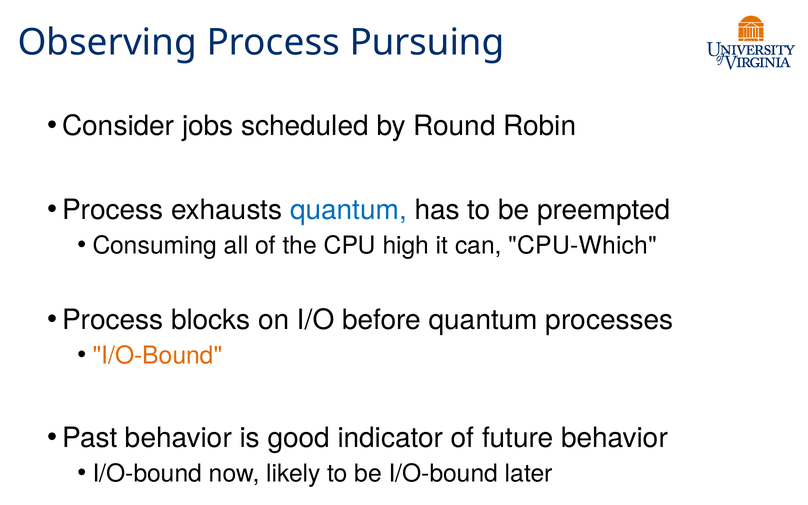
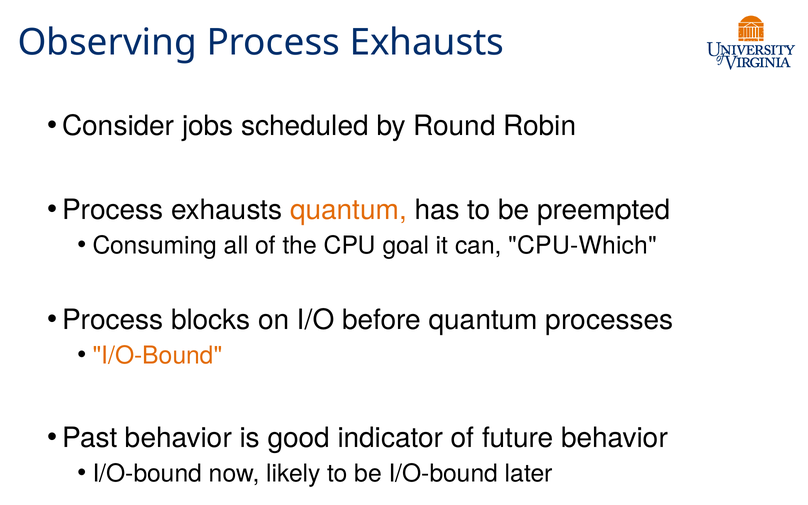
Observing Process Pursuing: Pursuing -> Exhausts (427, 43)
quantum colour: blue -> orange (348, 210)
high: high -> goal (406, 246)
